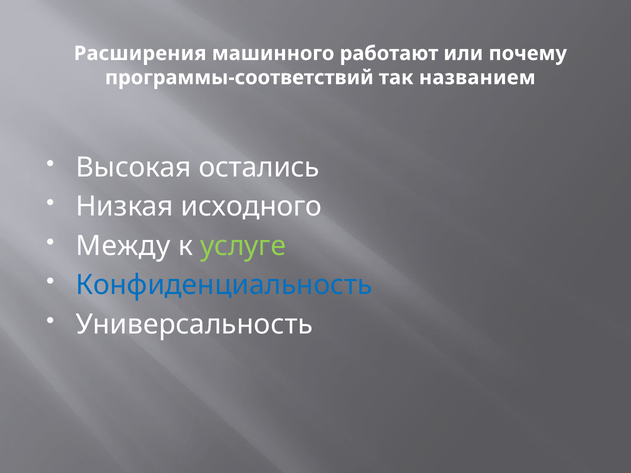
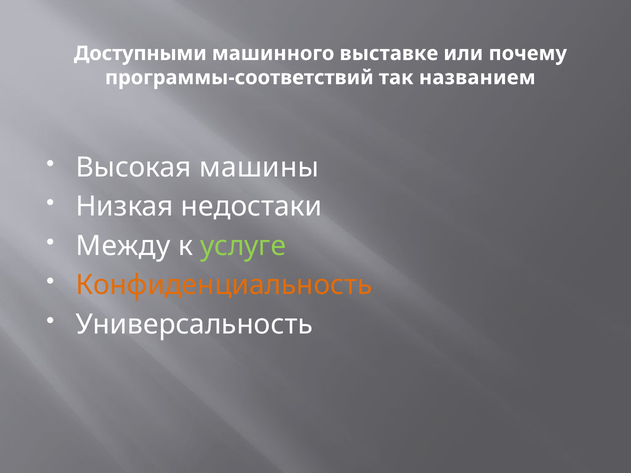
Расширения: Расширения -> Доступными (140, 53)
работают: работают -> выставке (389, 53)
остались: остались -> машины (259, 167)
исходного: исходного -> недостаки (251, 207)
Конфиденциальность colour: blue -> orange (224, 285)
